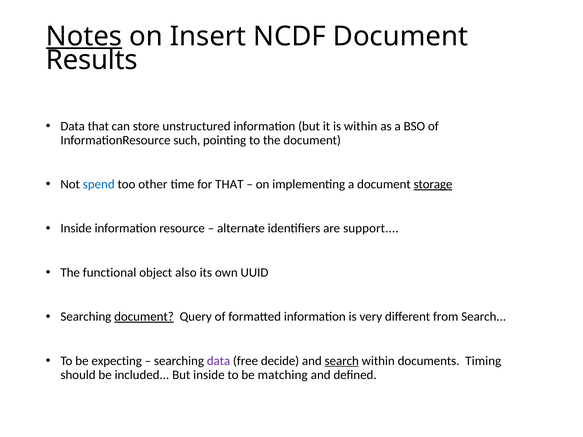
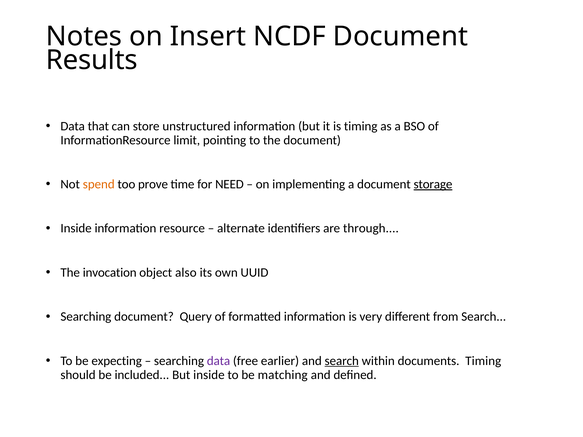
Notes underline: present -> none (84, 36)
is within: within -> timing (361, 126)
such: such -> limit (187, 140)
spend colour: blue -> orange (99, 184)
other: other -> prove (153, 184)
for THAT: THAT -> NEED (229, 184)
support: support -> through (371, 229)
functional: functional -> invocation (110, 273)
document underline: present -> none (144, 317)
decide: decide -> earlier (280, 361)
